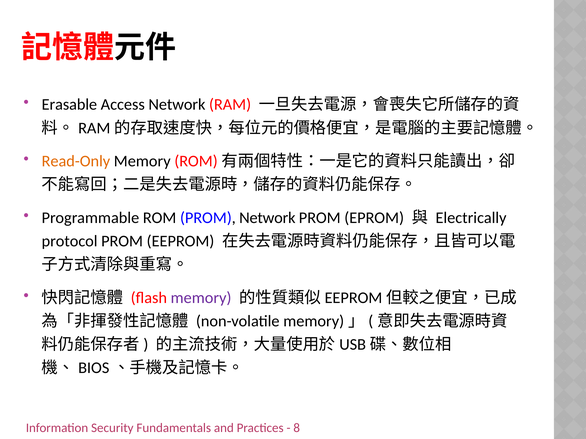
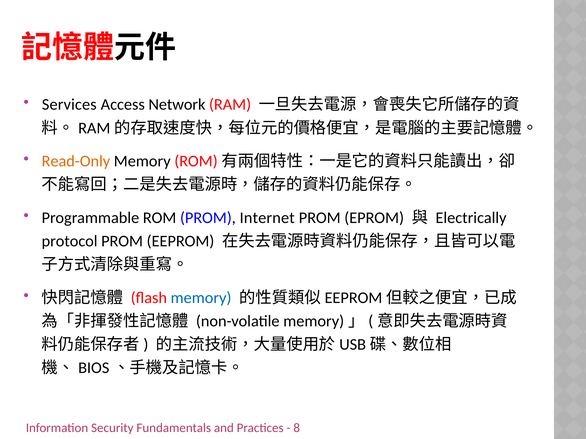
Erasable: Erasable -> Services (69, 105)
PROM Network: Network -> Internet (267, 218)
memory colour: purple -> blue (201, 298)
